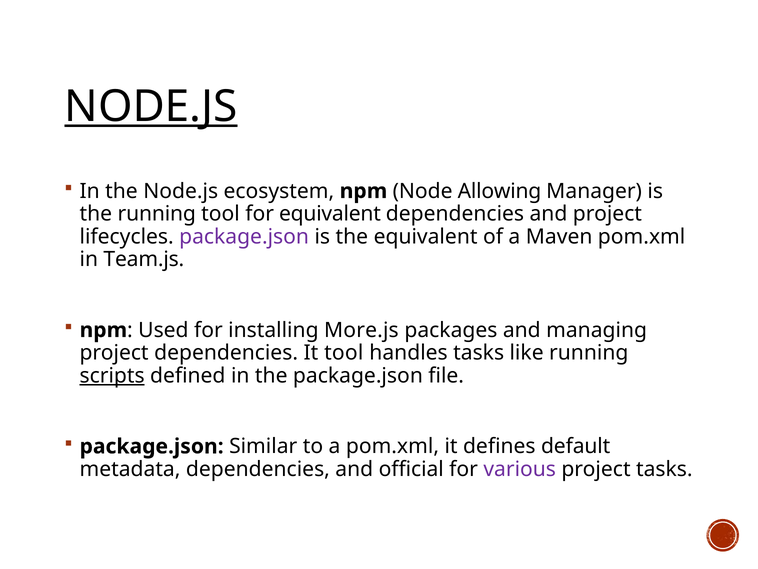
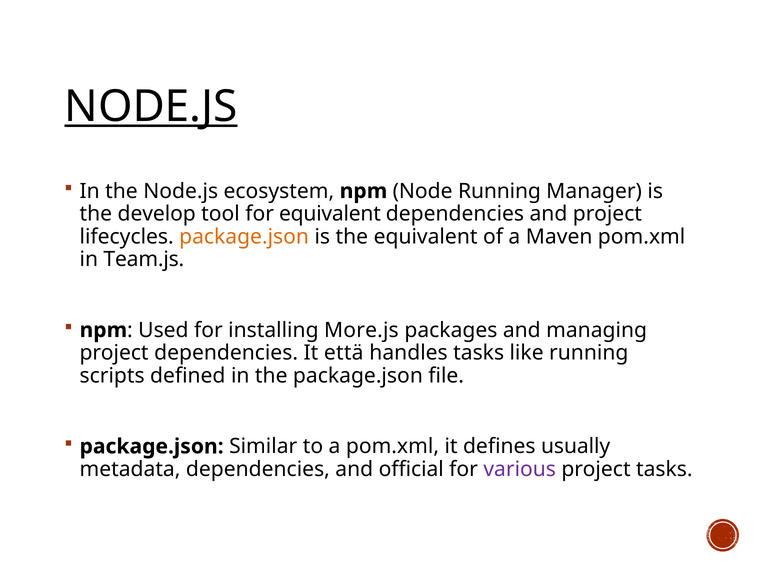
Node Allowing: Allowing -> Running (499, 191)
the running: running -> develop (157, 214)
package.json colour: purple -> orange (244, 236)
It tool: tool -> että (344, 353)
scripts underline: present -> none (112, 375)
default: default -> usually (576, 446)
